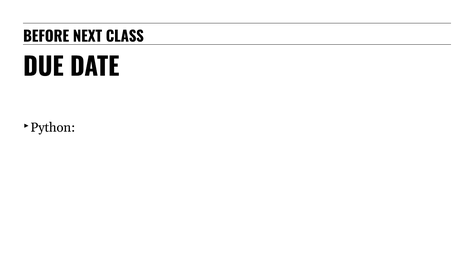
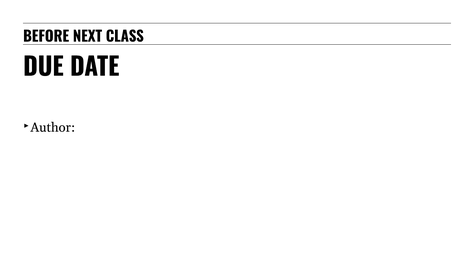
Python: Python -> Author (53, 128)
